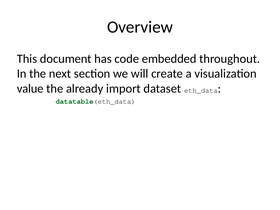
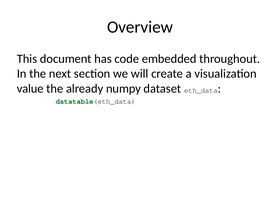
import: import -> numpy (124, 89)
